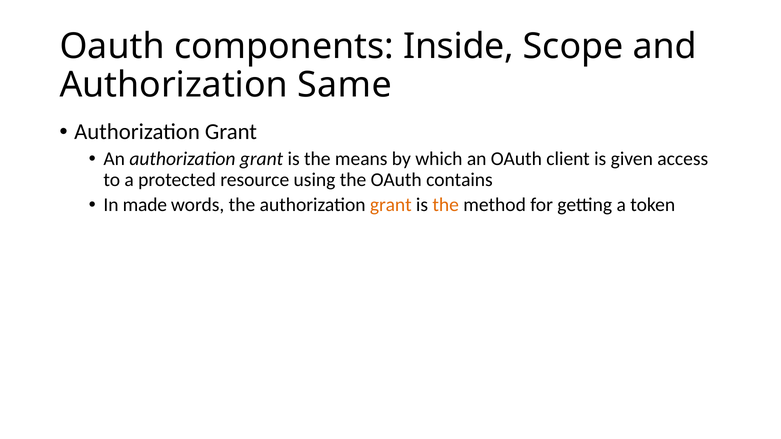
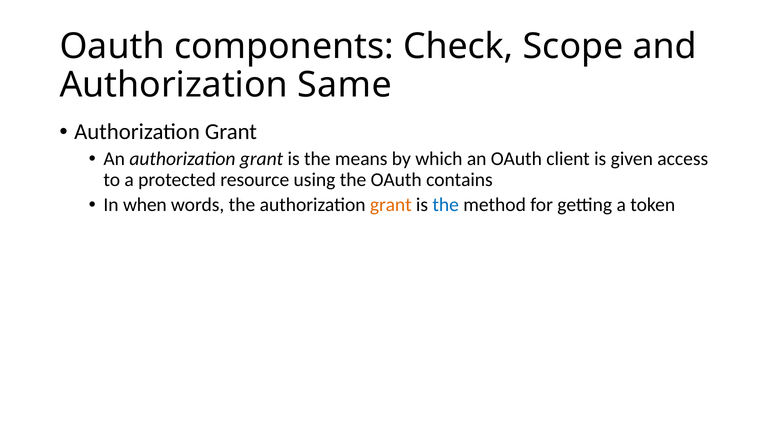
Inside: Inside -> Check (458, 46)
made: made -> when (145, 205)
the colour: orange -> blue (446, 205)
